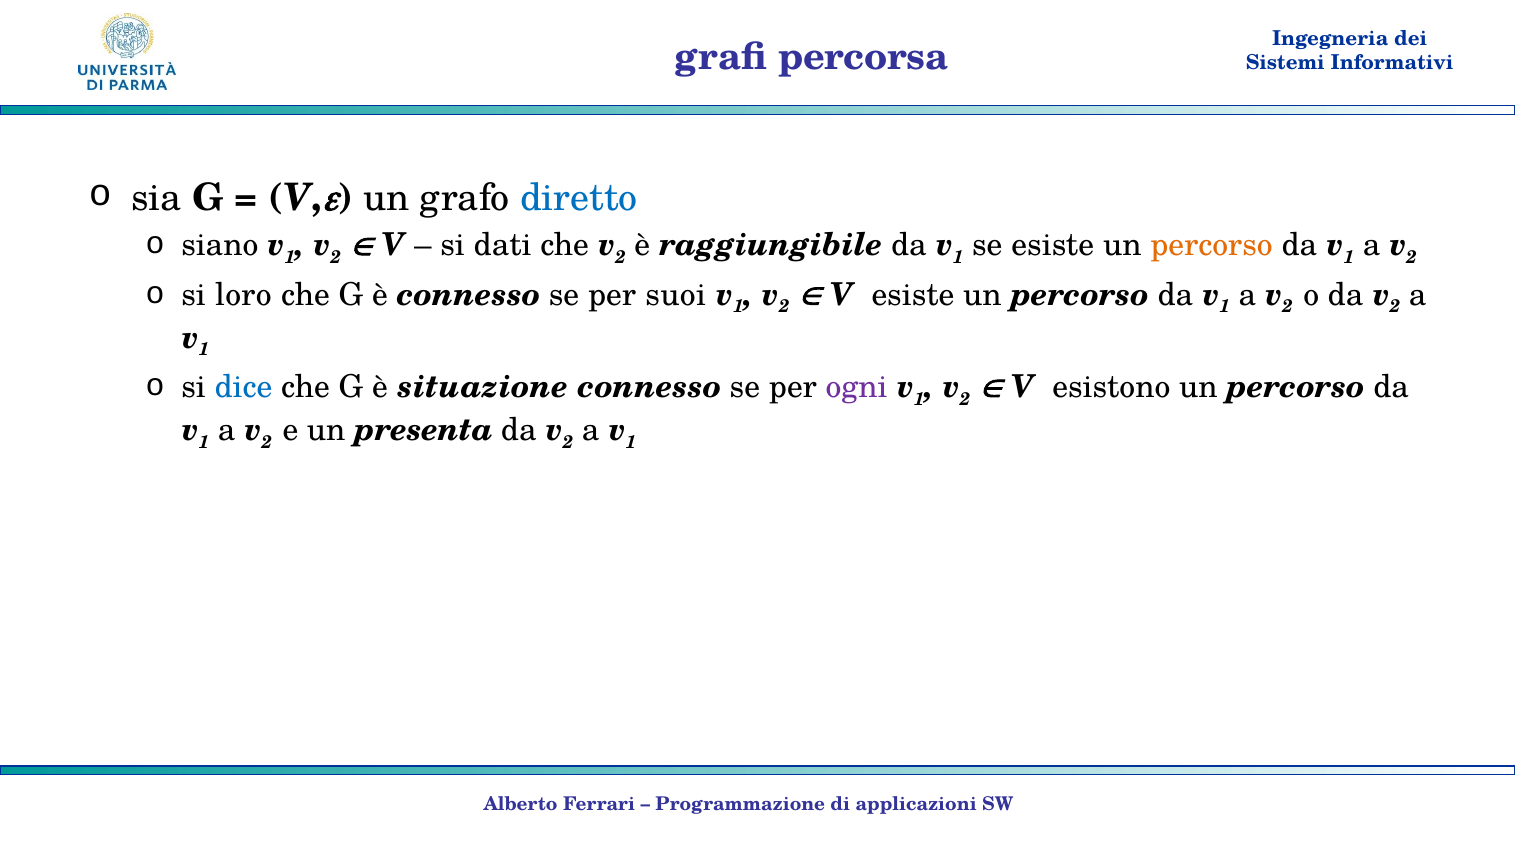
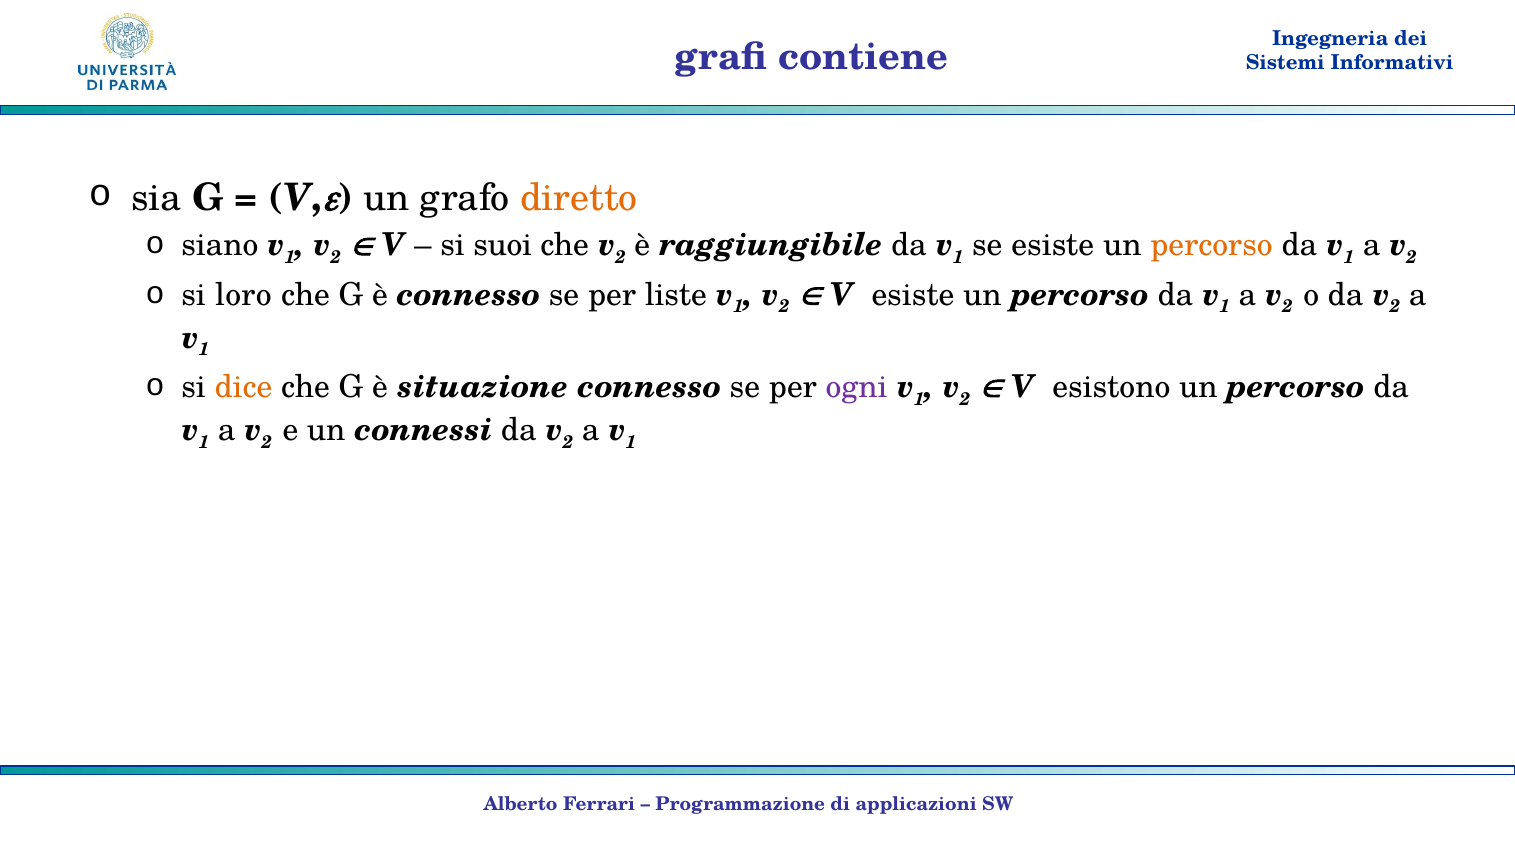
percorsa: percorsa -> contiene (863, 57)
diretto colour: blue -> orange (579, 198)
dati: dati -> suoi (503, 245)
suoi: suoi -> liste (676, 295)
dice colour: blue -> orange (244, 387)
presenta: presenta -> connessi (423, 430)
